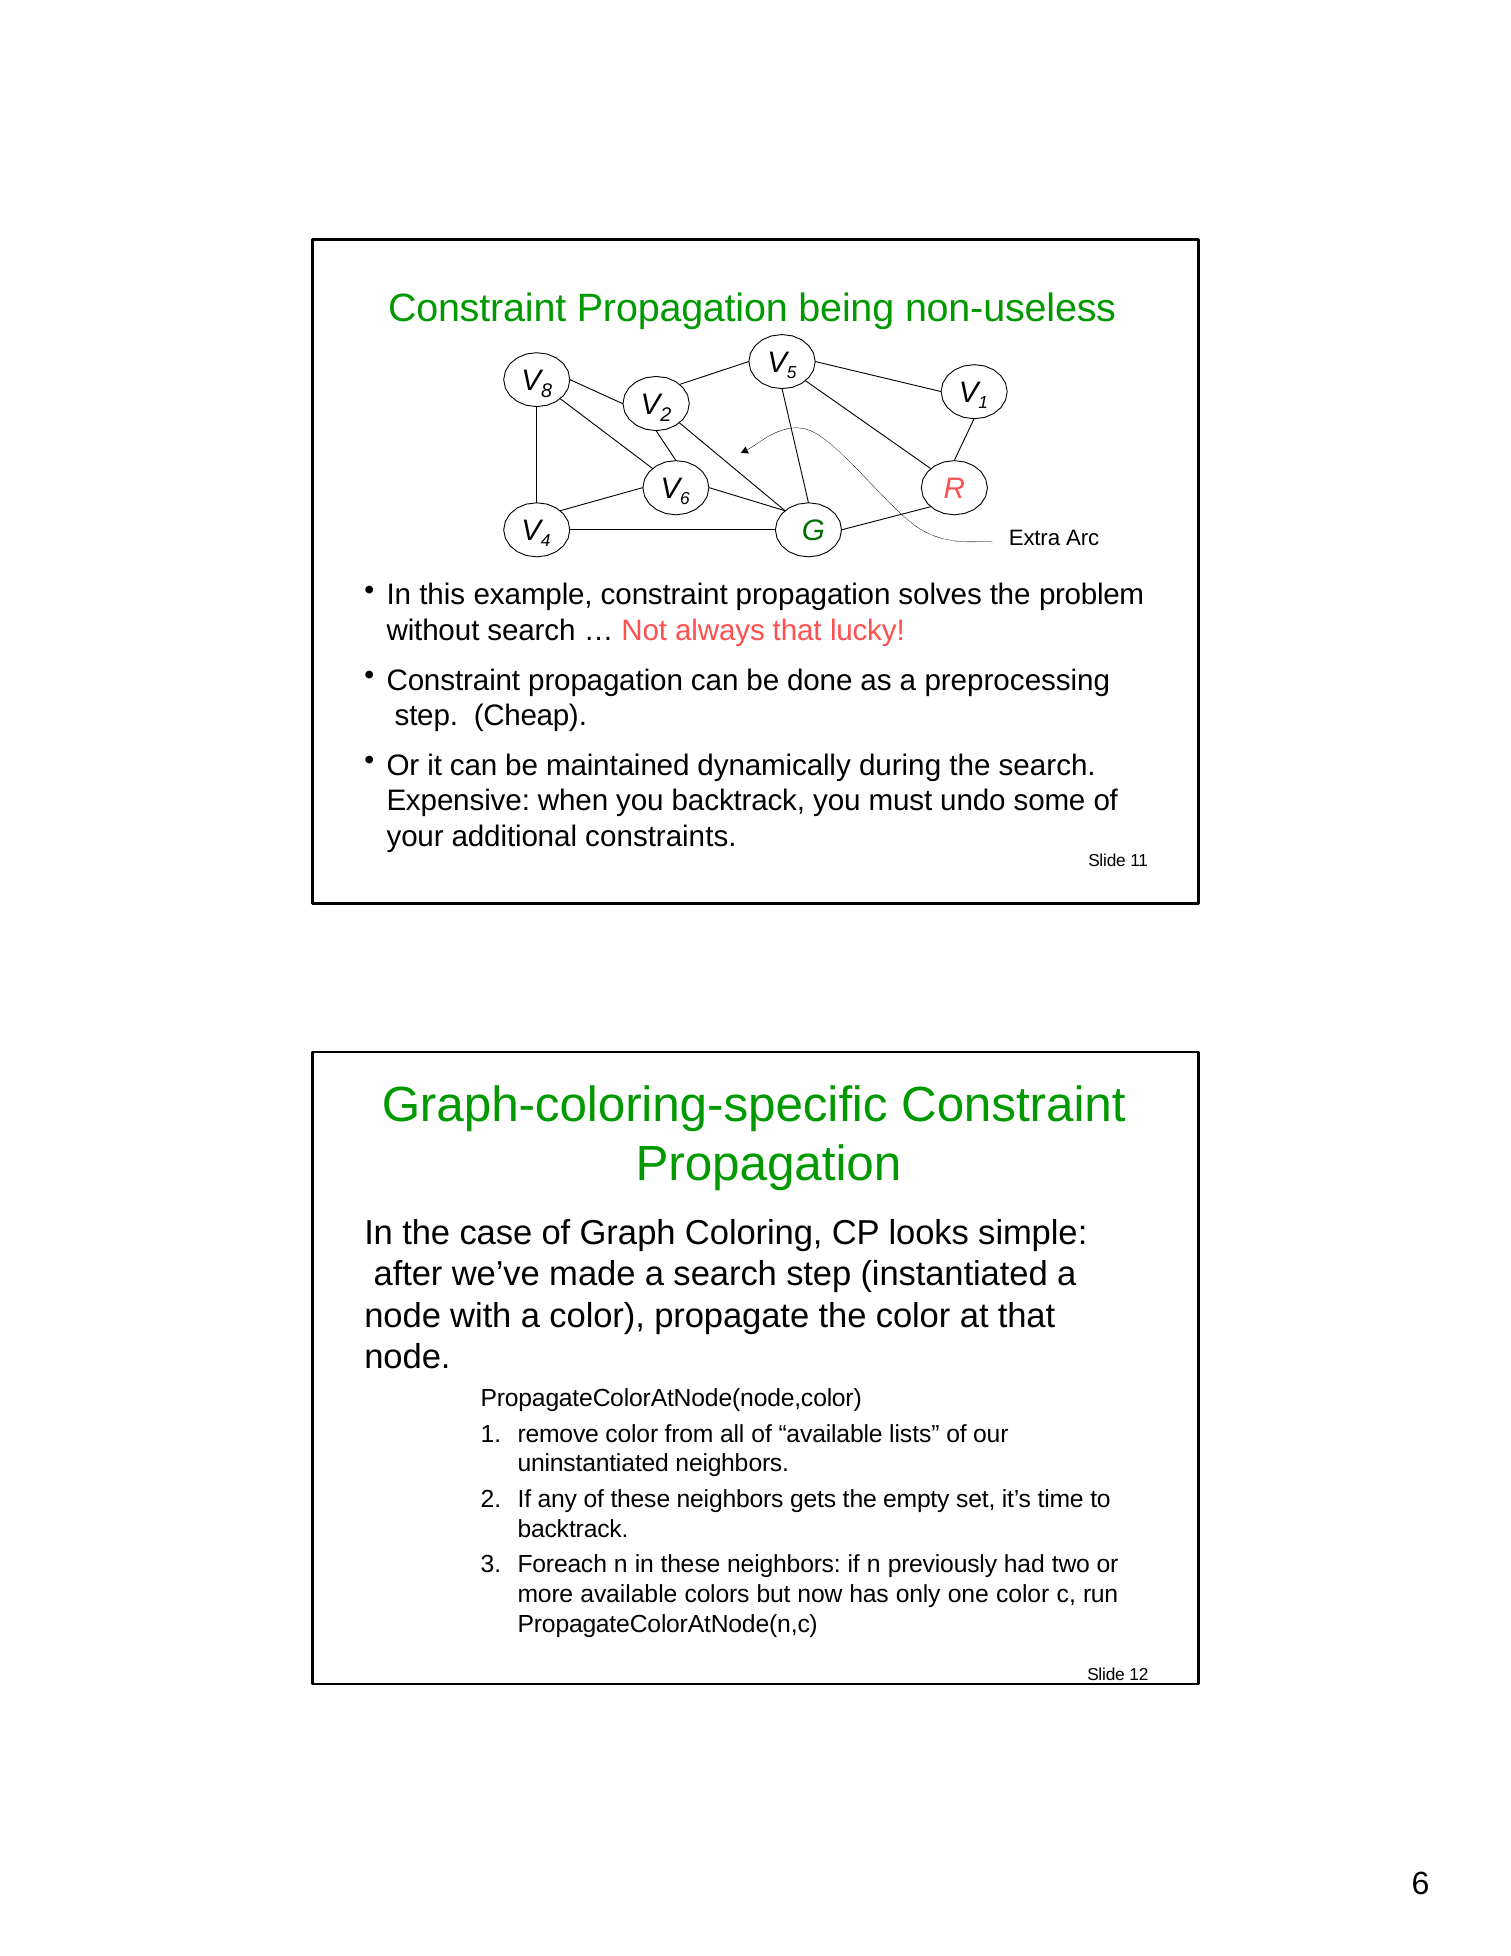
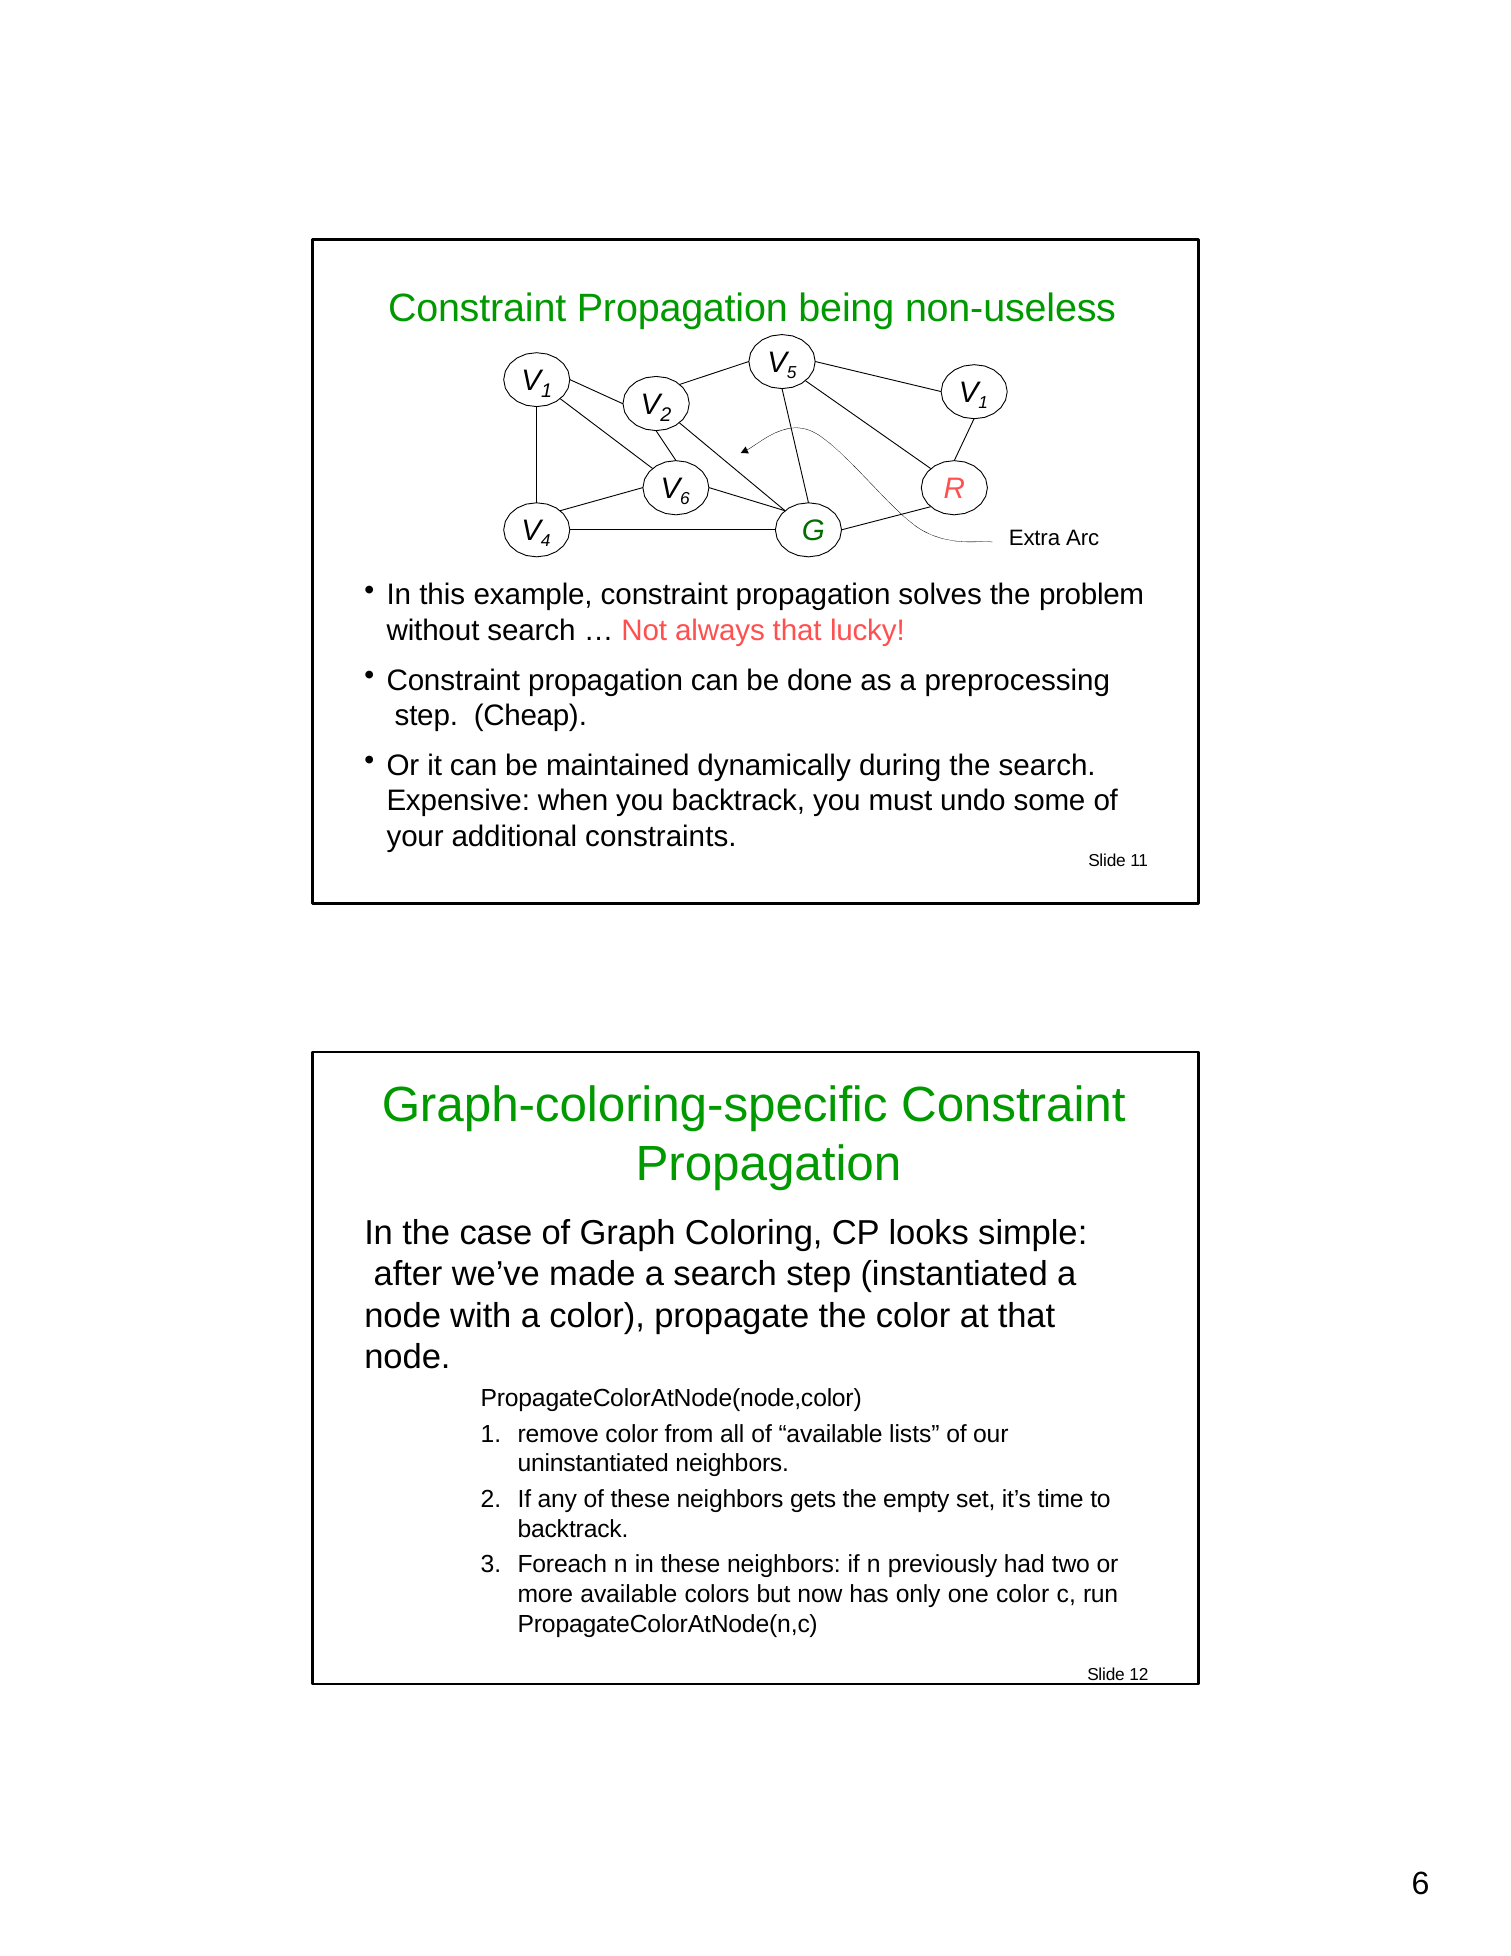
8: 8 -> 1 (547, 391)
